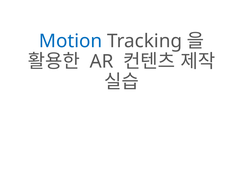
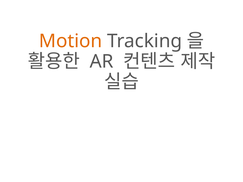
Motion colour: blue -> orange (71, 41)
